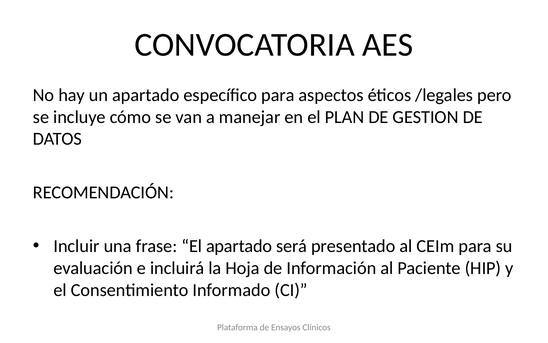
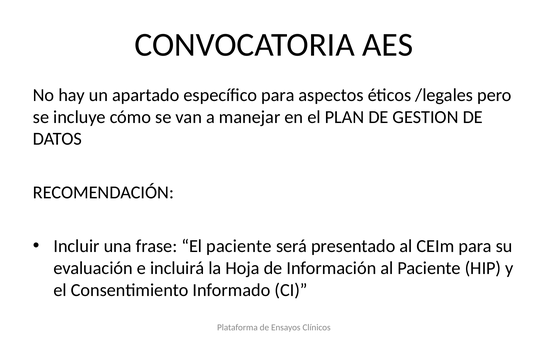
El apartado: apartado -> paciente (239, 246)
